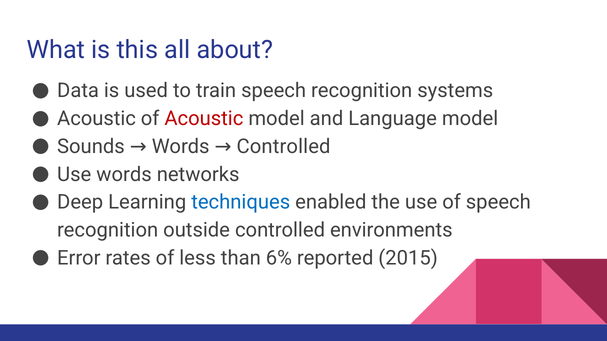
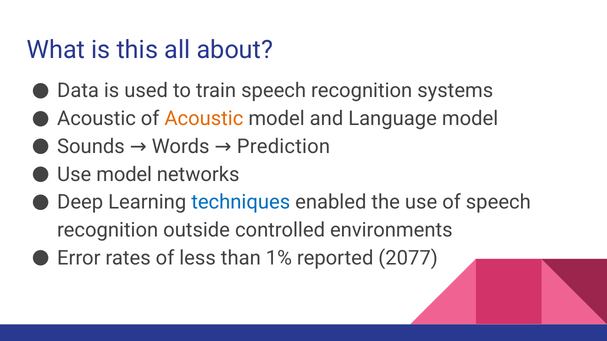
Acoustic colour: red -> orange (204, 119)
Words Controlled: Controlled -> Prediction (283, 147)
Use words: words -> model (124, 175)
6%: 6% -> 1% (279, 258)
2015: 2015 -> 2077 (408, 258)
